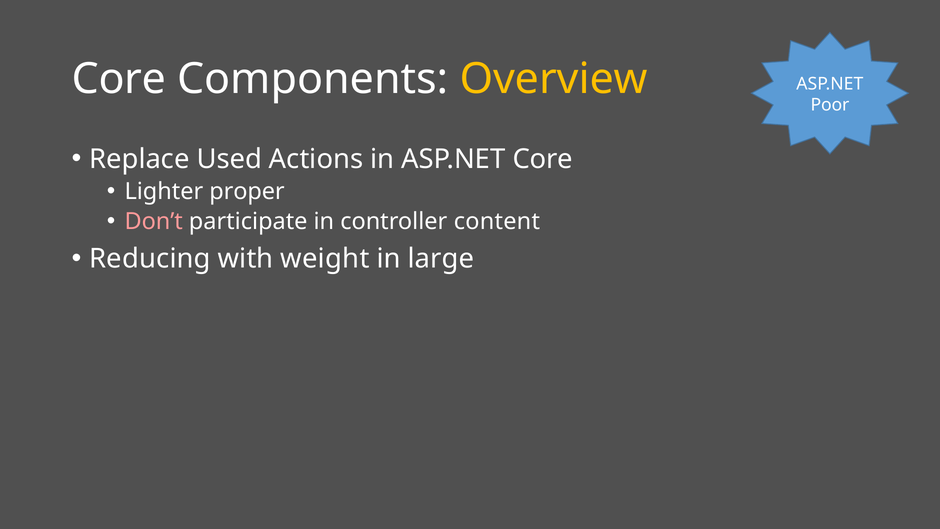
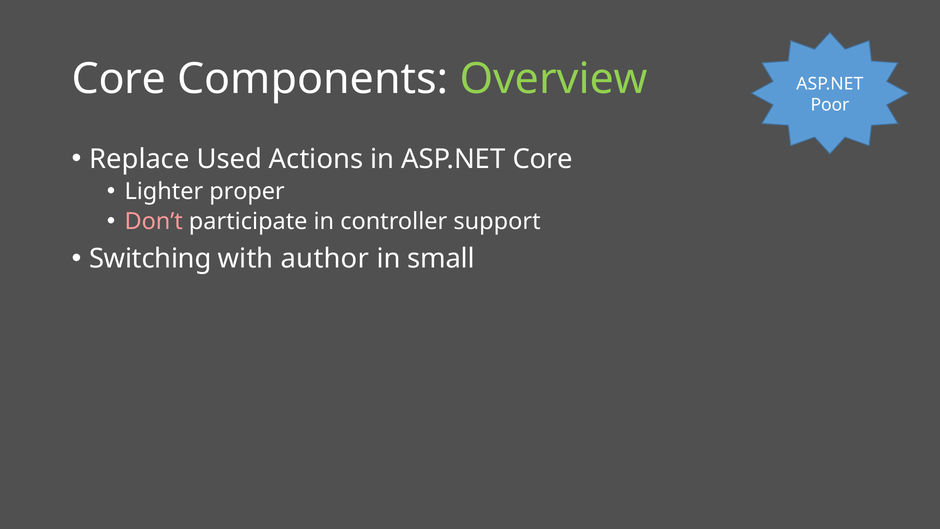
Overview colour: yellow -> light green (554, 79)
content: content -> support (497, 222)
Reducing: Reducing -> Switching (150, 259)
weight: weight -> author (325, 259)
large: large -> small (441, 259)
